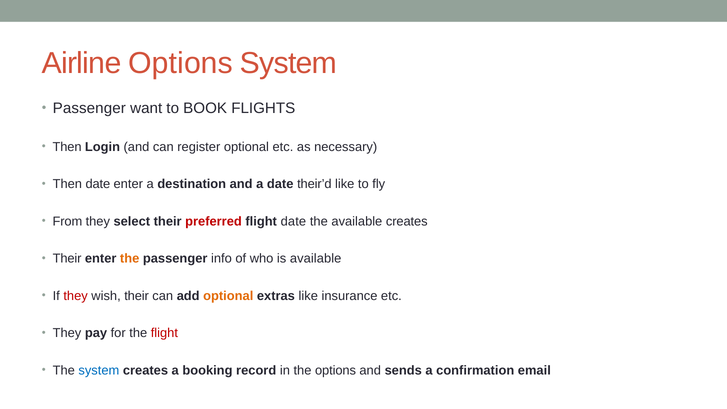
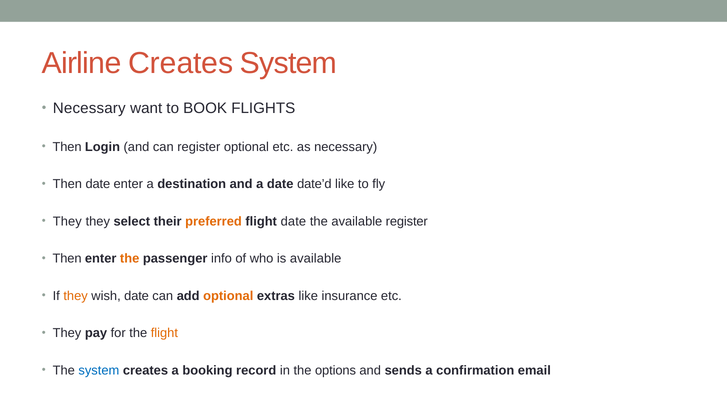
Airline Options: Options -> Creates (181, 63)
Passenger: Passenger -> Necessary (89, 108)
their’d: their’d -> date’d (314, 184)
From: From -> They (67, 221)
preferred colour: red -> orange (214, 221)
available creates: creates -> register (407, 221)
Their: Their -> Then (67, 259)
they colour: red -> orange (76, 296)
wish their: their -> date (137, 296)
flight colour: red -> orange (164, 333)
